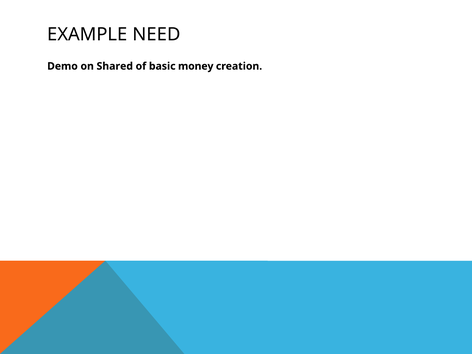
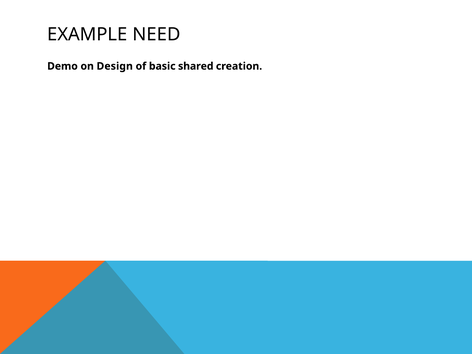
Shared: Shared -> Design (115, 66)
money: money -> shared (196, 66)
